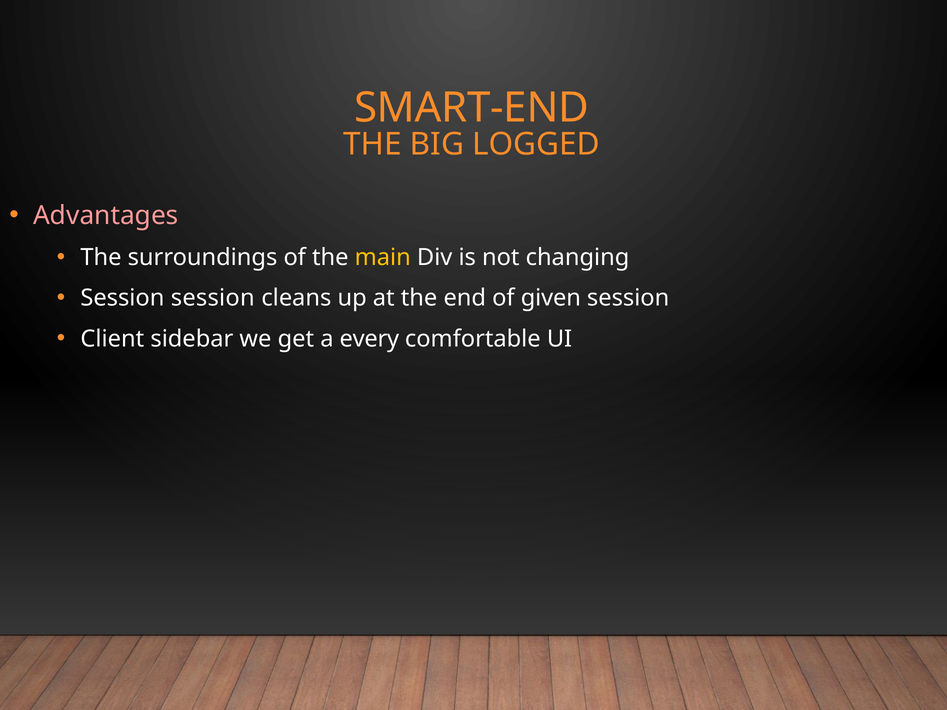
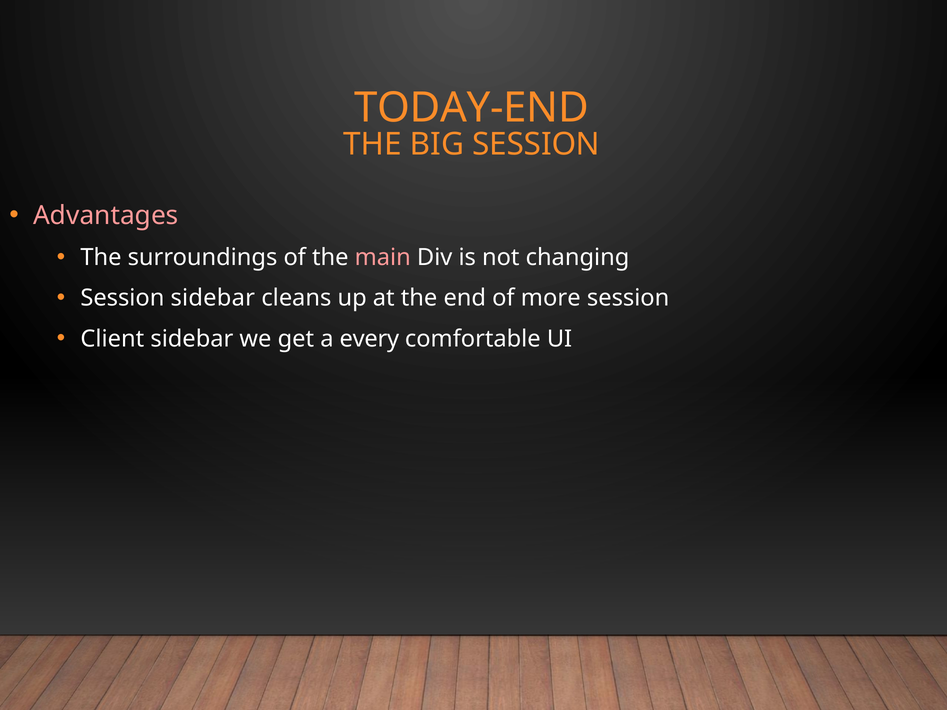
SMART-END: SMART-END -> TODAY-END (472, 108)
BIG LOGGED: LOGGED -> SESSION (536, 144)
main colour: yellow -> pink (383, 258)
Session session: session -> sidebar (213, 298)
given: given -> more (551, 298)
